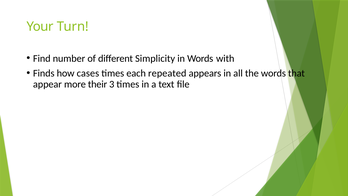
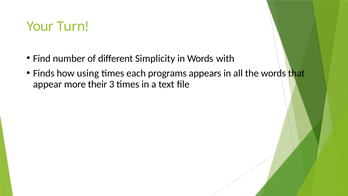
cases: cases -> using (88, 73)
repeated: repeated -> programs (167, 73)
